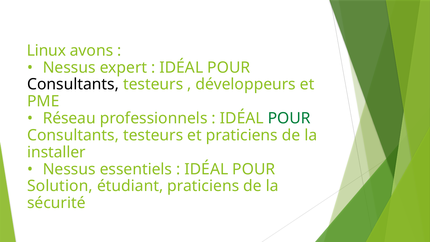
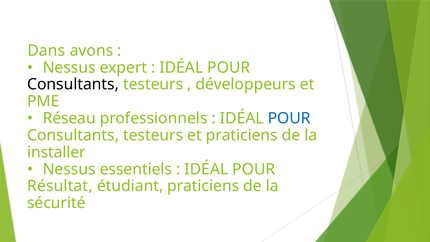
Linux: Linux -> Dans (46, 51)
POUR colour: green -> blue (289, 118)
Solution: Solution -> Résultat (60, 186)
